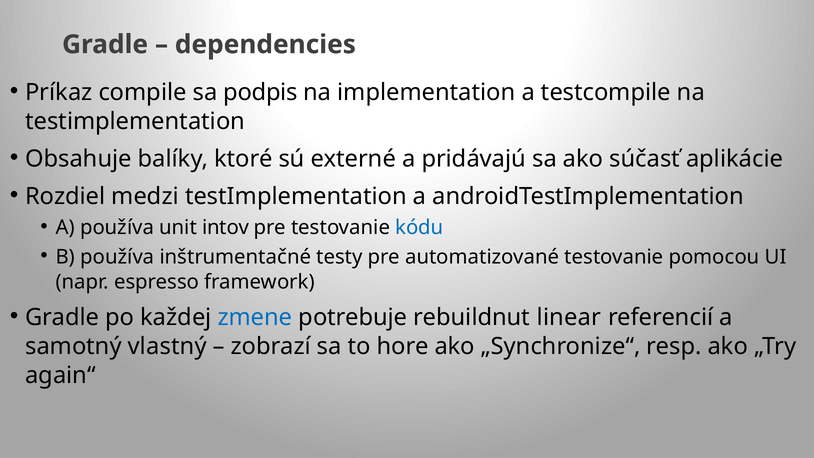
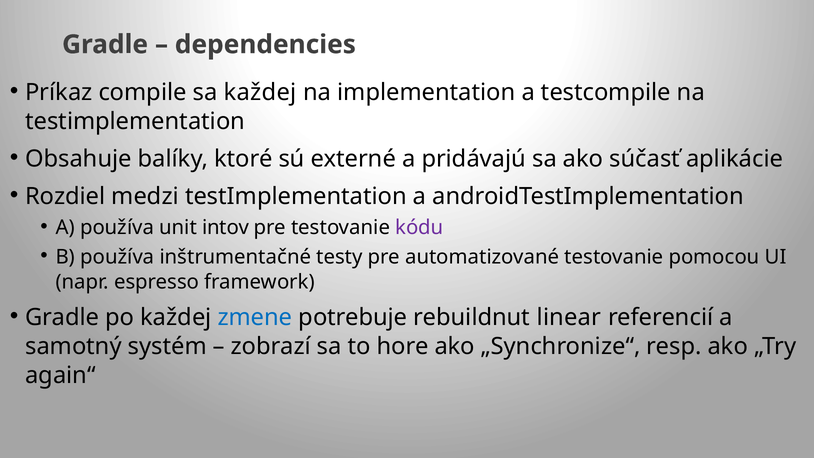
sa podpis: podpis -> každej (260, 92)
kódu colour: blue -> purple (419, 228)
vlastný: vlastný -> systém (167, 346)
